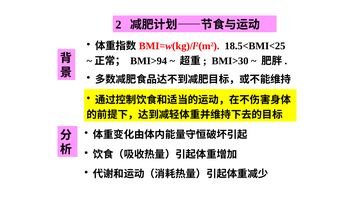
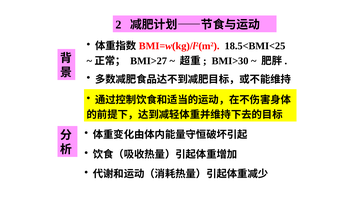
BMI>94: BMI>94 -> BMI>27 (149, 61)
